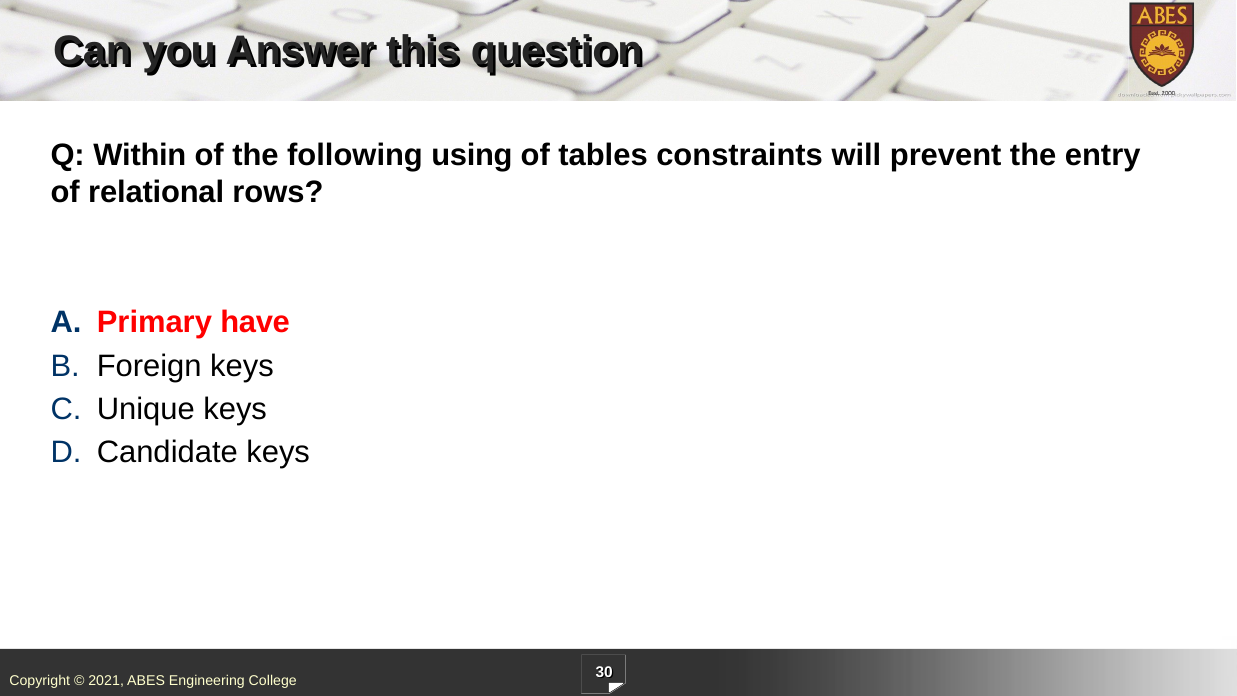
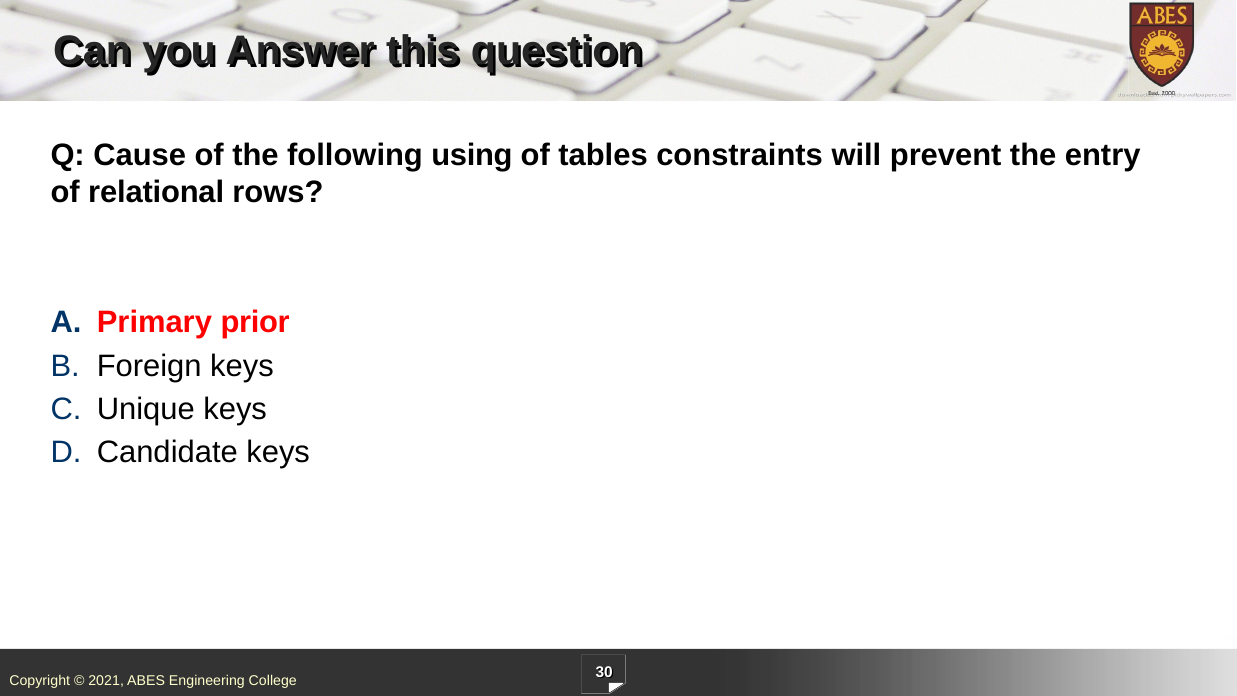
Within: Within -> Cause (140, 156)
have: have -> prior (255, 322)
